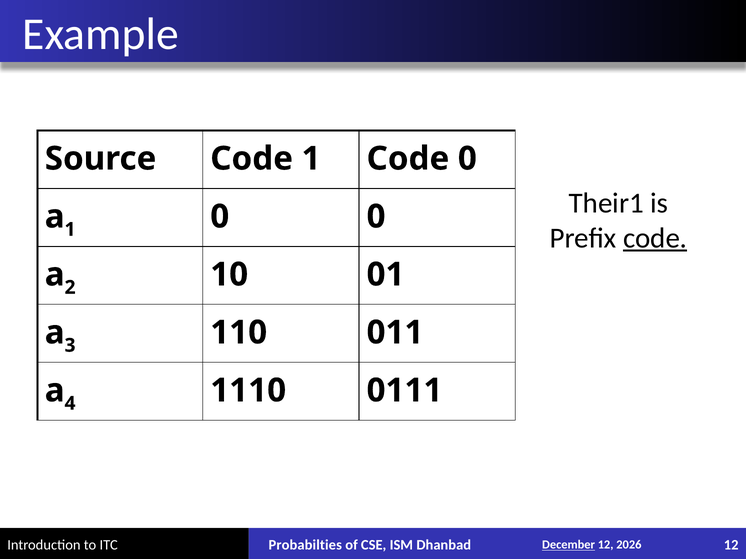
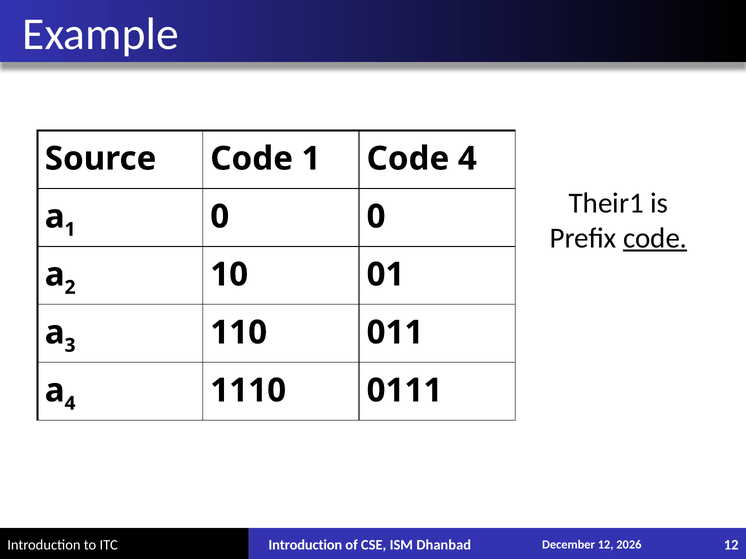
Code 0: 0 -> 4 (467, 159)
Probabilties: Probabilties -> Introduction (305, 546)
December underline: present -> none (569, 545)
